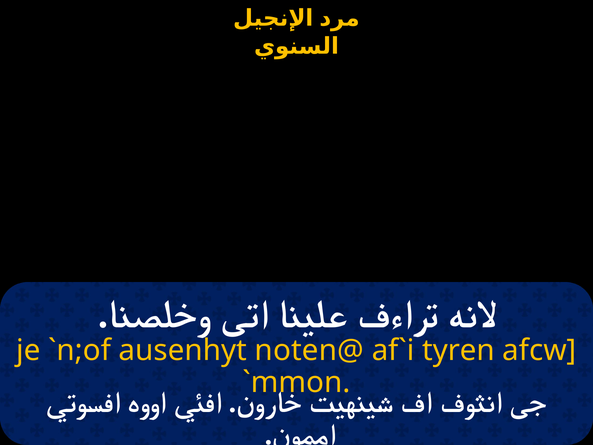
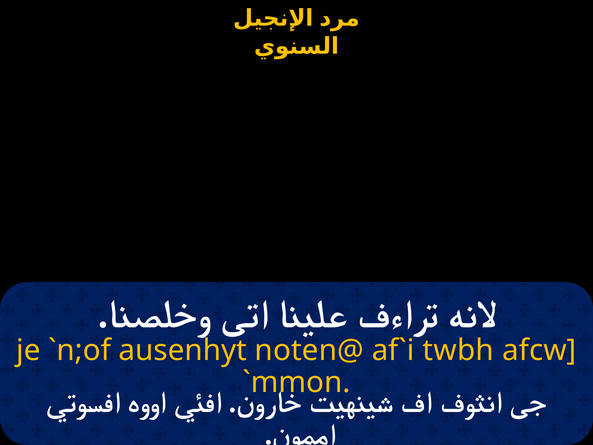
tyren: tyren -> twbh (458, 350)
